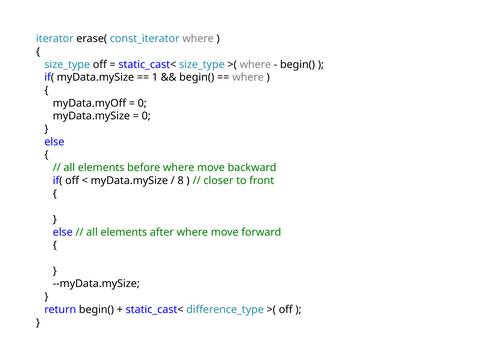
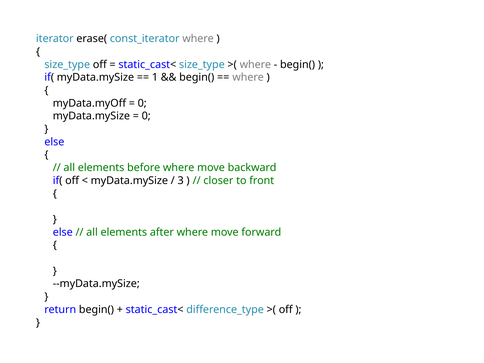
8: 8 -> 3 (181, 181)
